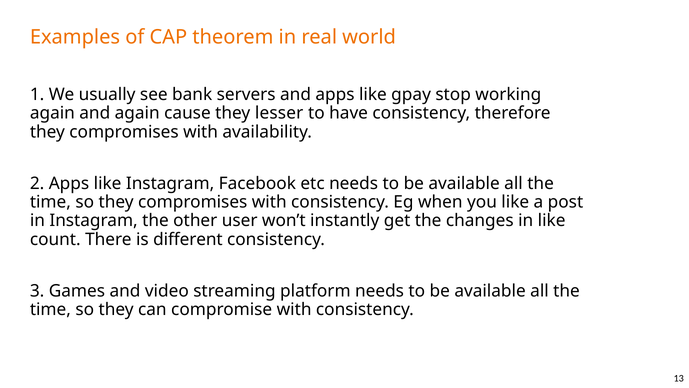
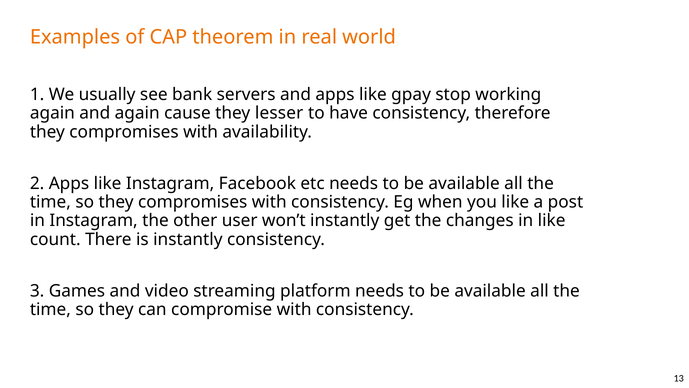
is different: different -> instantly (188, 239)
